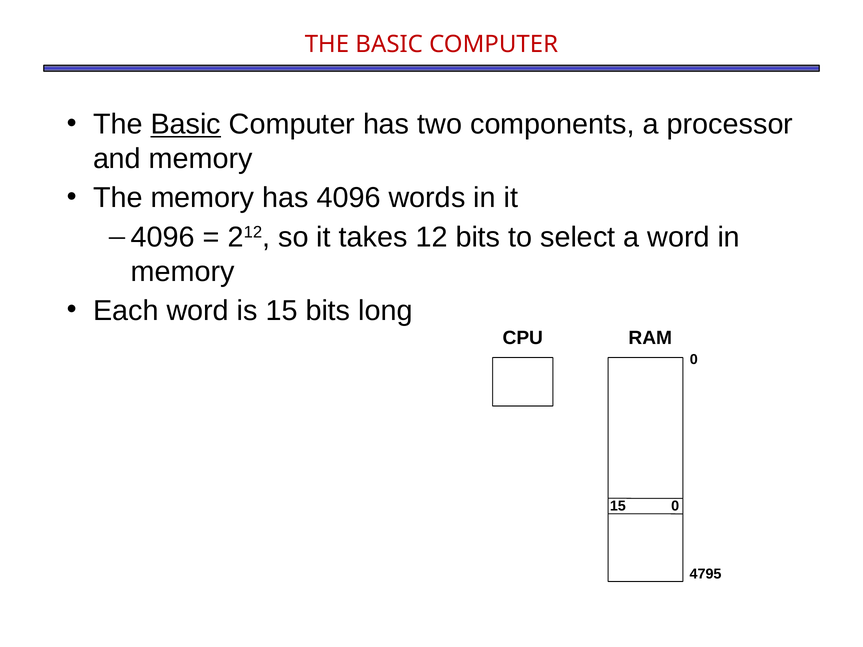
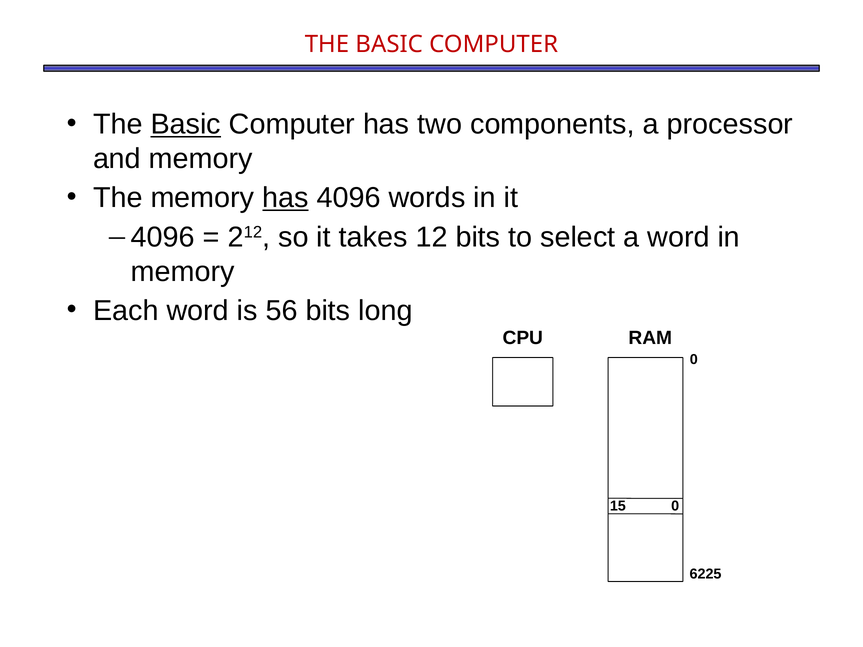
has underline: none -> present (286, 198)
is 15: 15 -> 56 (282, 311)
4795: 4795 -> 6225 (706, 574)
